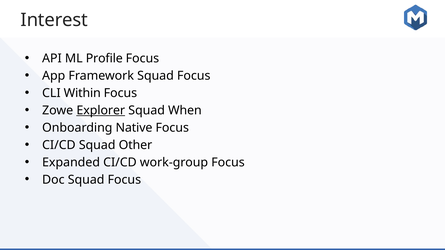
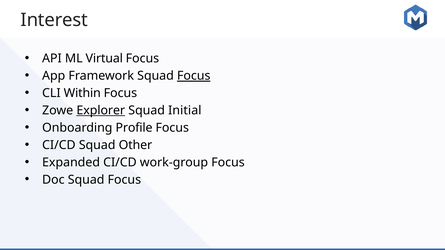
Profile: Profile -> Virtual (104, 59)
Focus underline: none -> present (194, 76)
When: When -> Initial (185, 111)
Native: Native -> Profile (134, 128)
